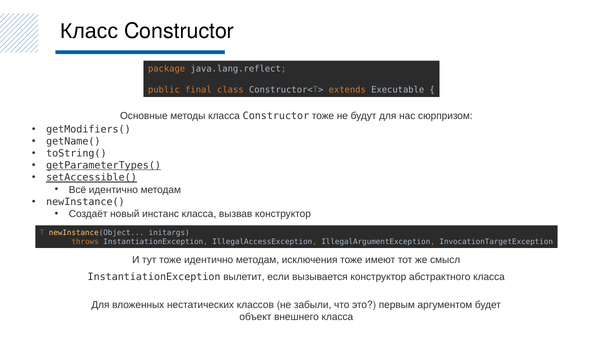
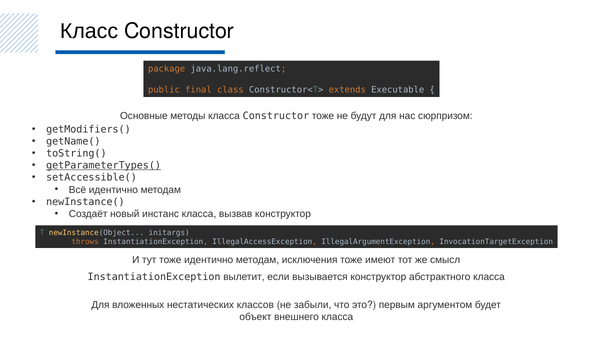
setAccessible( underline: present -> none (91, 178)
